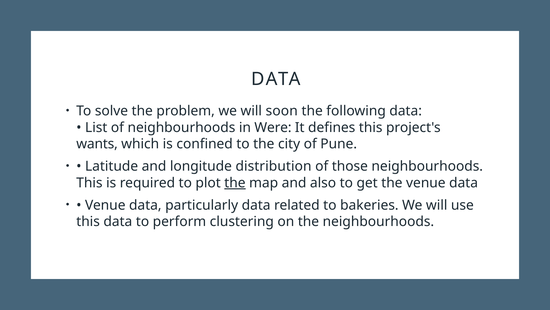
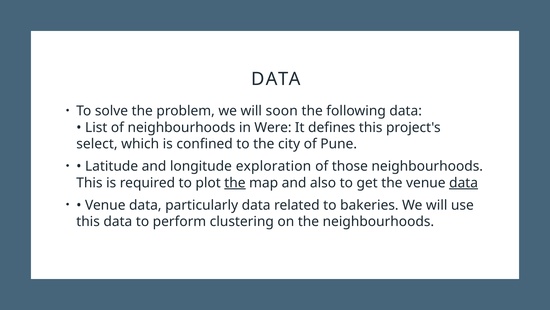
wants: wants -> select (97, 144)
distribution: distribution -> exploration (274, 166)
data underline: none -> present (464, 183)
